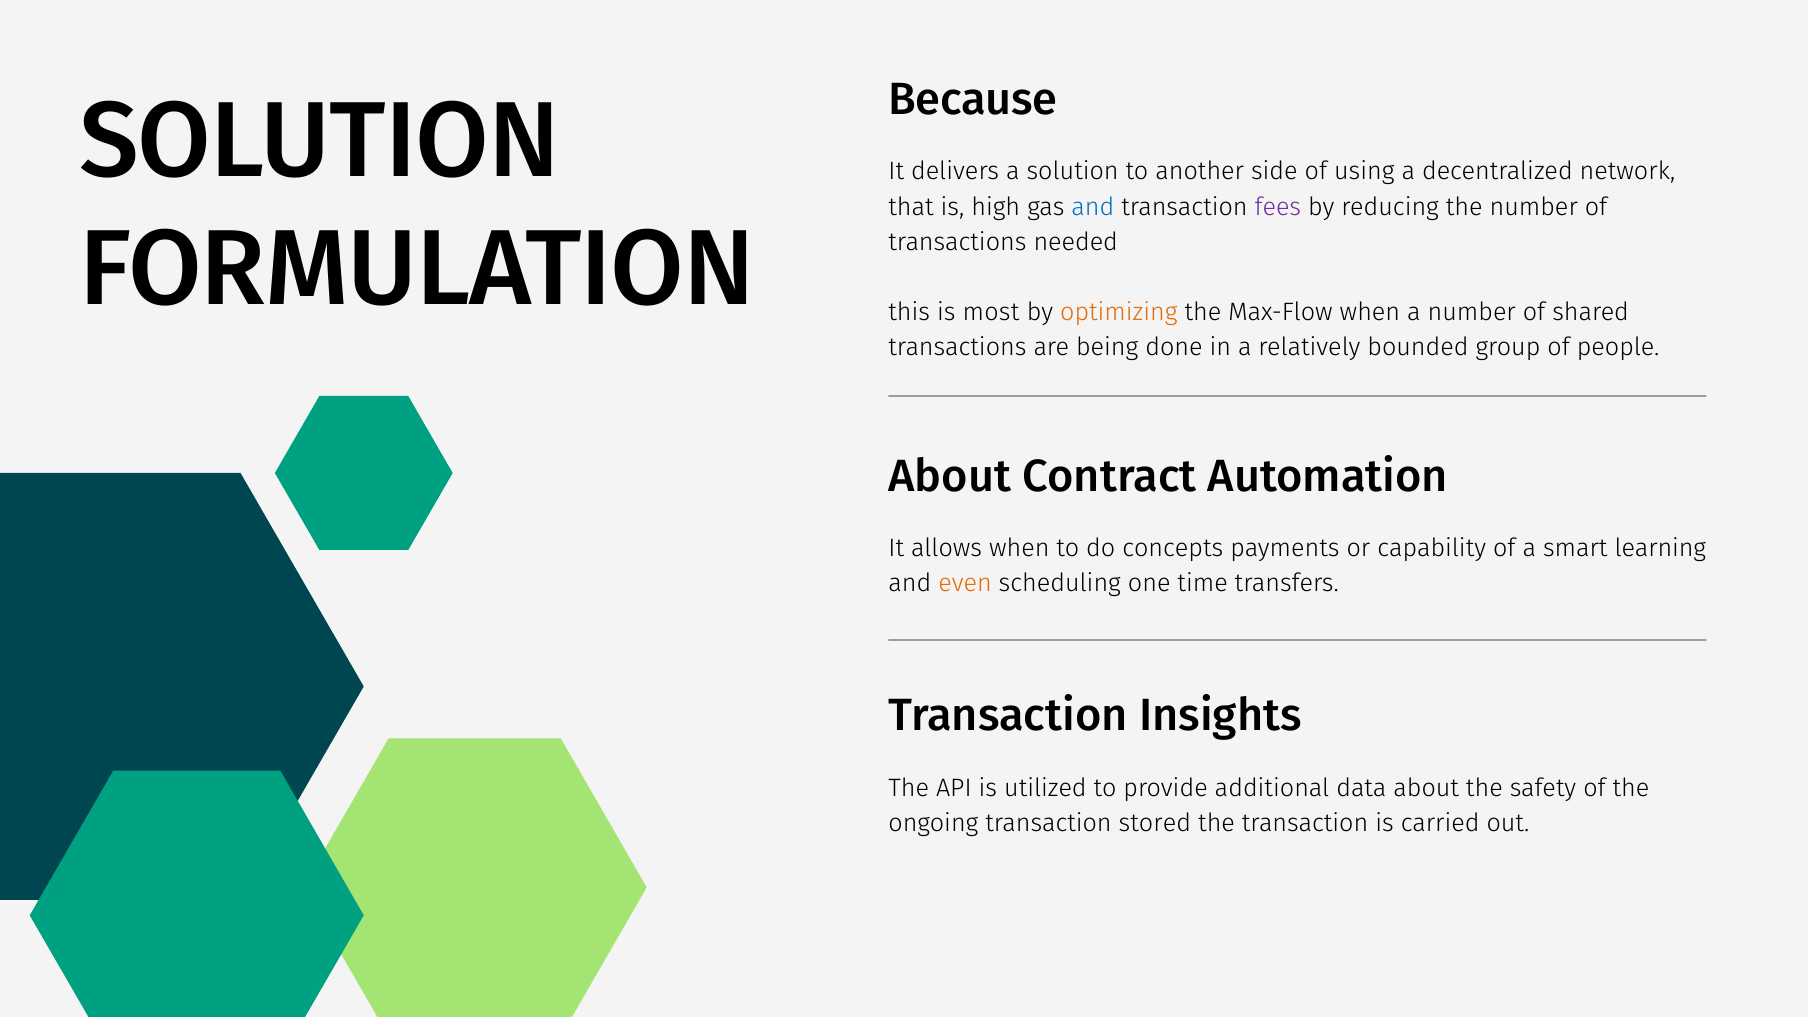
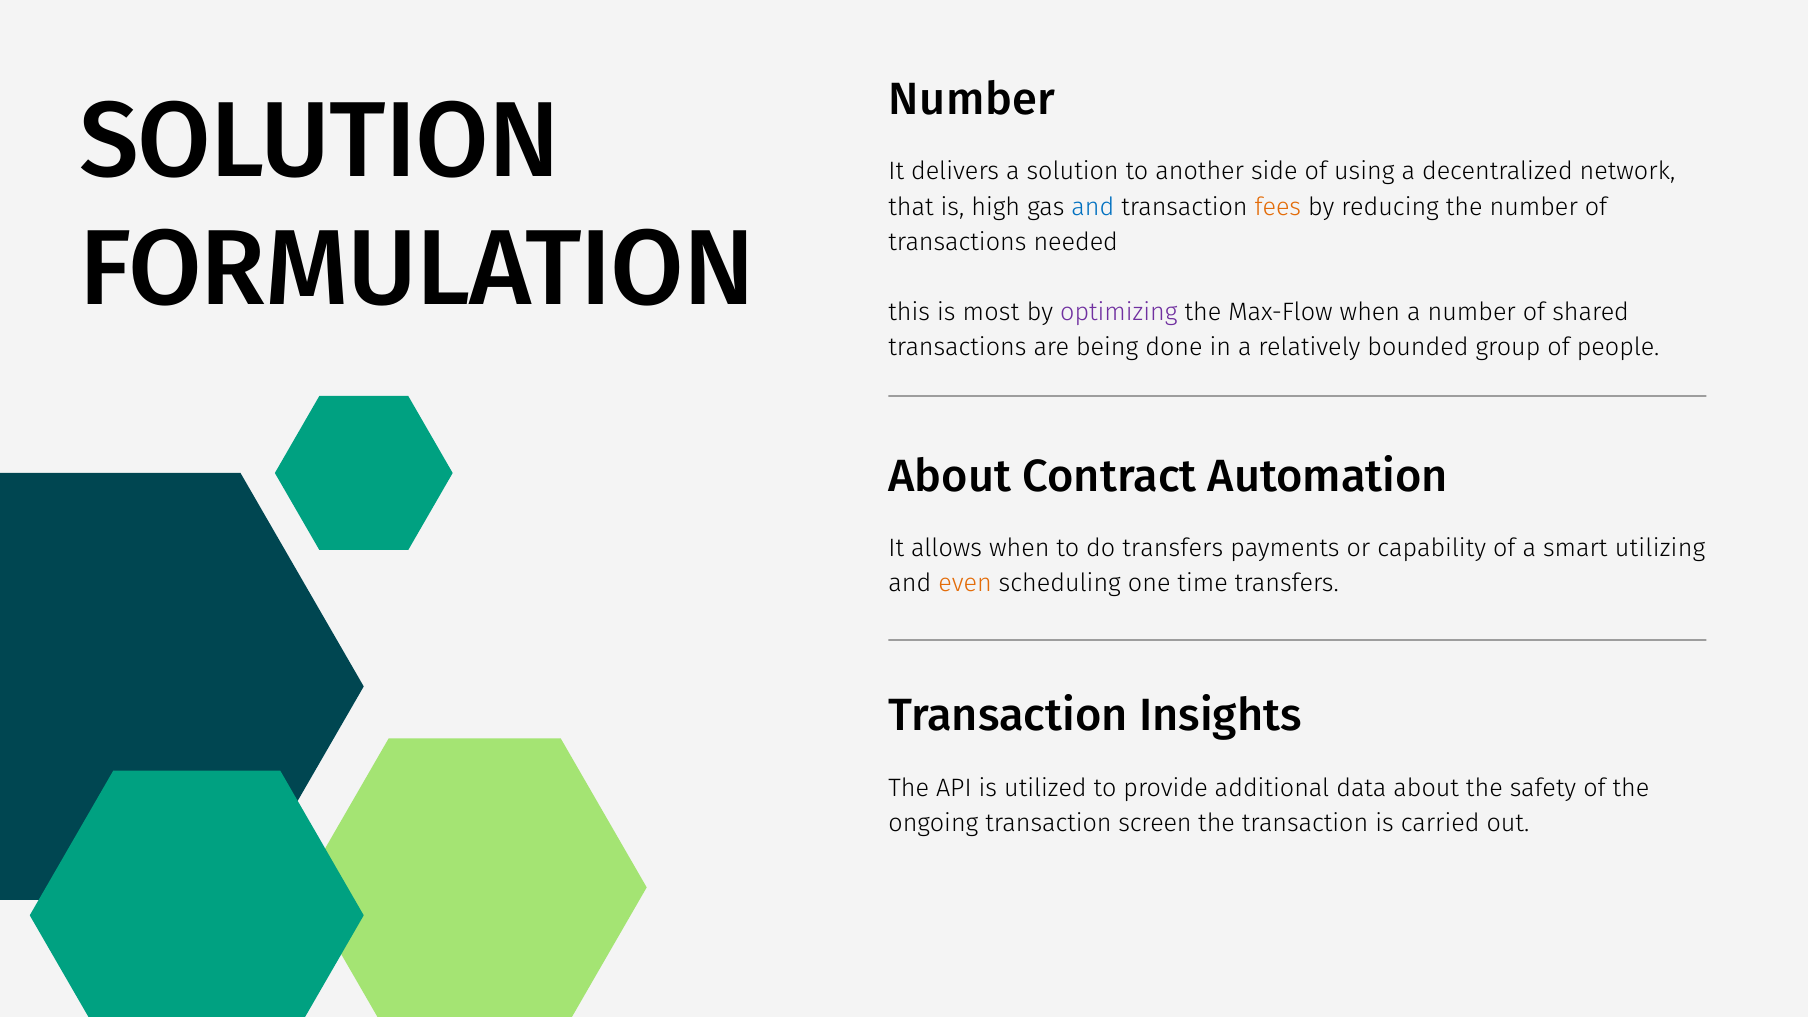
Because: Because -> Number (972, 100)
fees colour: purple -> orange (1278, 207)
optimizing colour: orange -> purple (1119, 312)
do concepts: concepts -> transfers (1173, 548)
learning: learning -> utilizing (1660, 548)
stored: stored -> screen (1155, 823)
